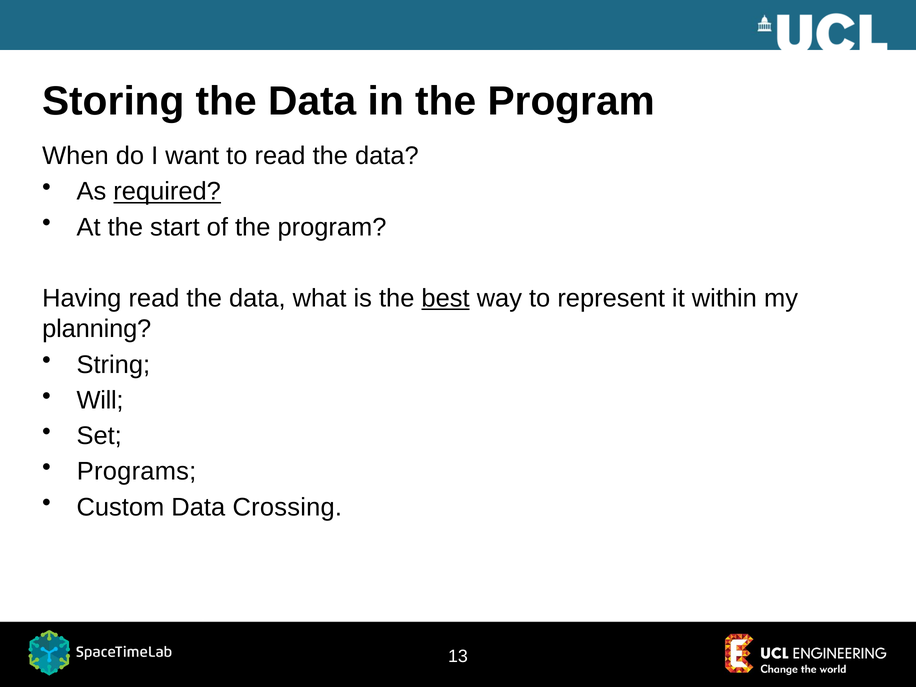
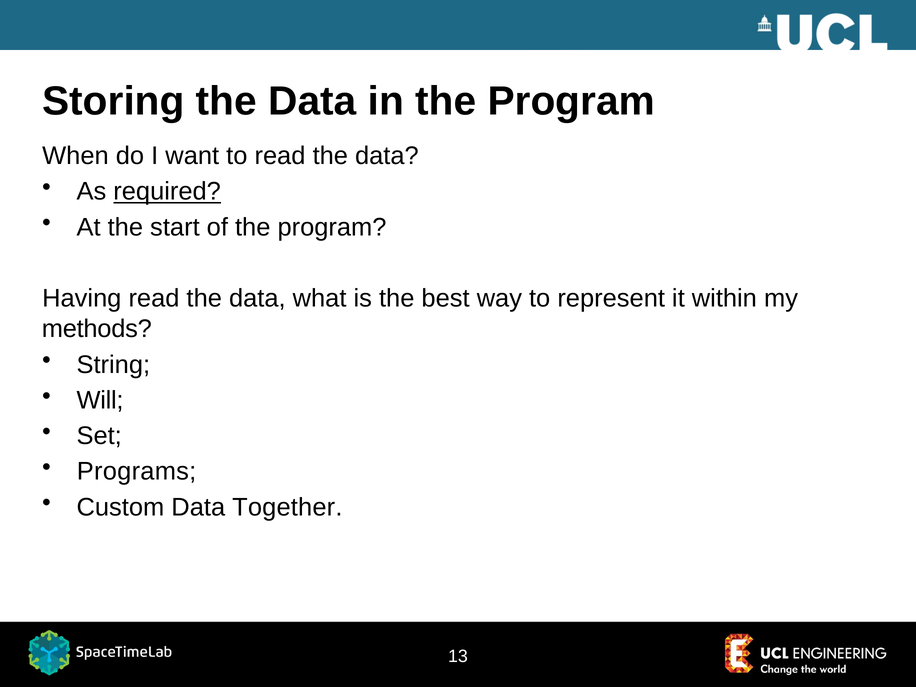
best underline: present -> none (446, 298)
planning: planning -> methods (97, 329)
Crossing: Crossing -> Together (287, 507)
